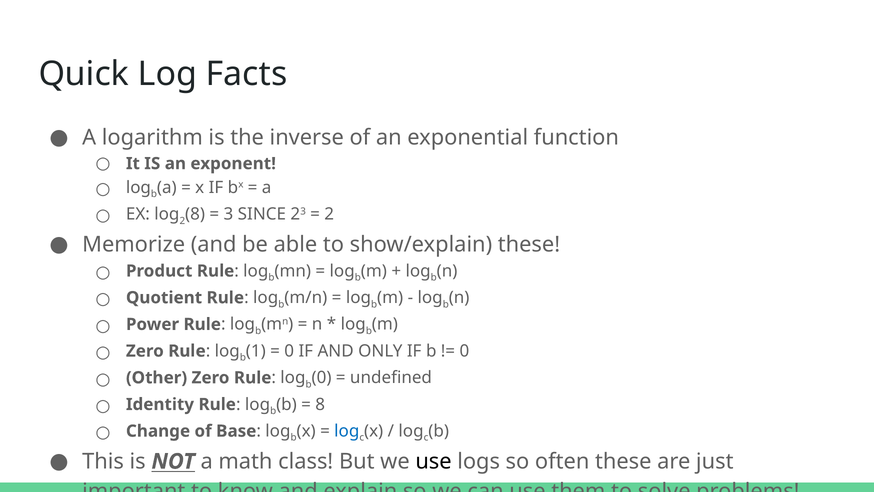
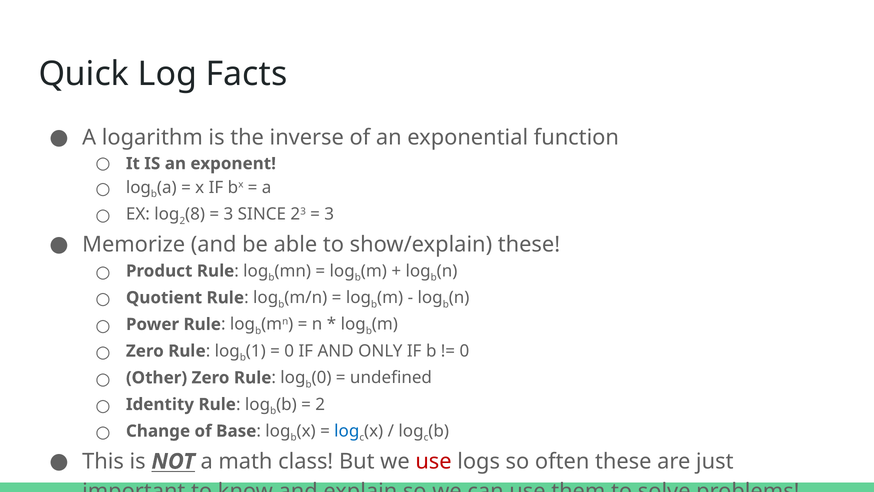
2: 2 -> 3 (329, 214)
8: 8 -> 2 (320, 404)
use colour: black -> red (434, 461)
